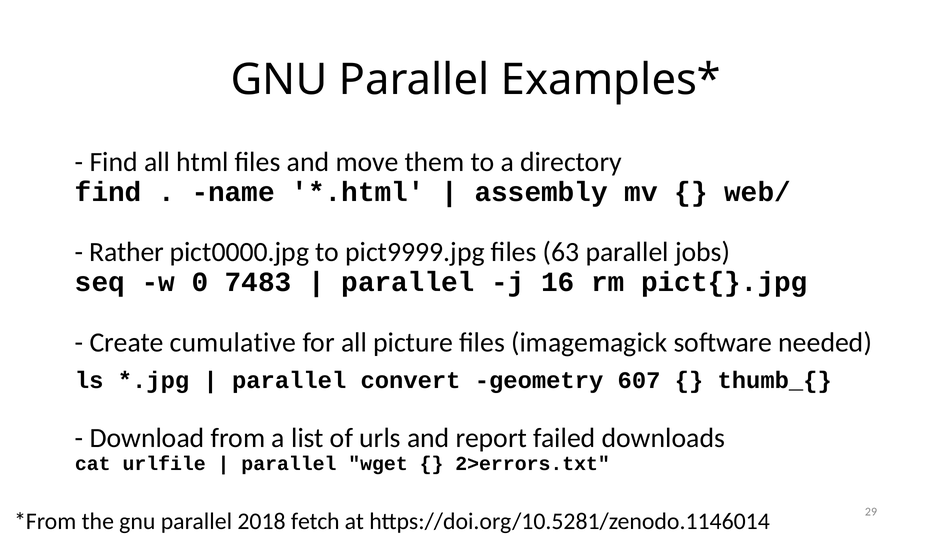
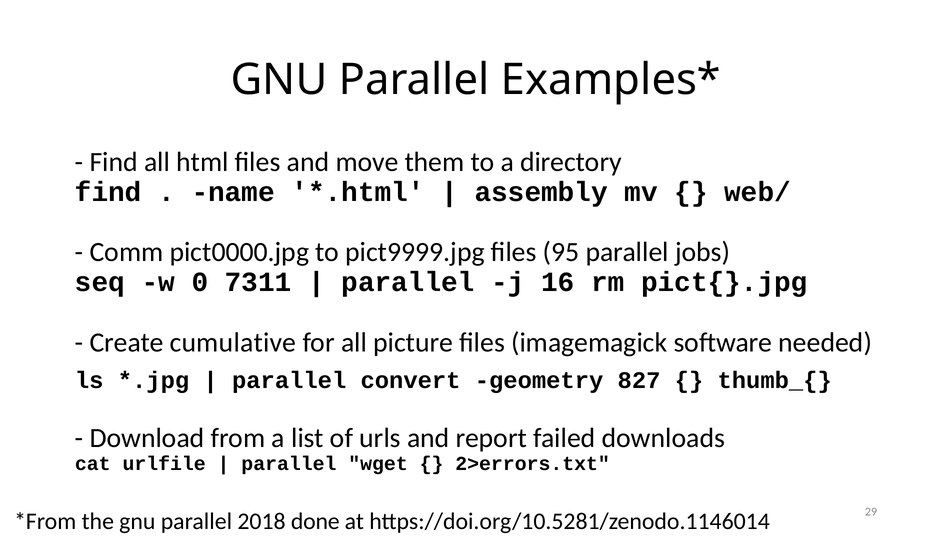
Rather: Rather -> Comm (127, 252)
63: 63 -> 95 (561, 252)
7483: 7483 -> 7311 (258, 282)
607: 607 -> 827 (639, 380)
fetch: fetch -> done (315, 521)
